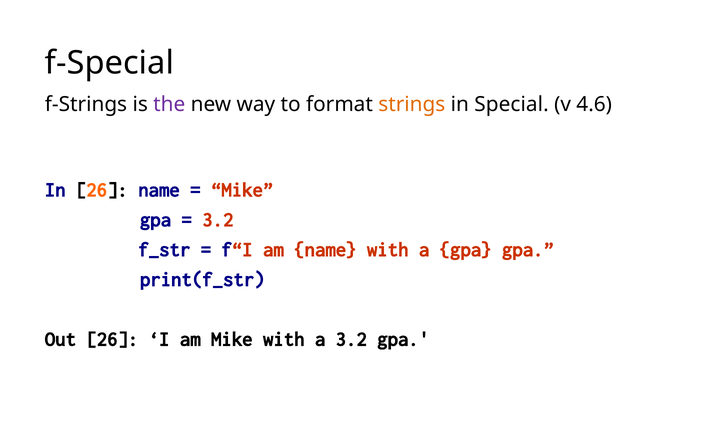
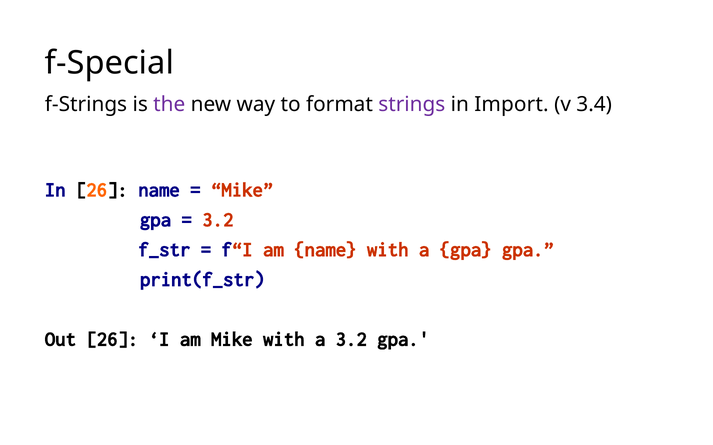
strings colour: orange -> purple (412, 104)
Special: Special -> Import (511, 104)
4.6: 4.6 -> 3.4 (594, 104)
